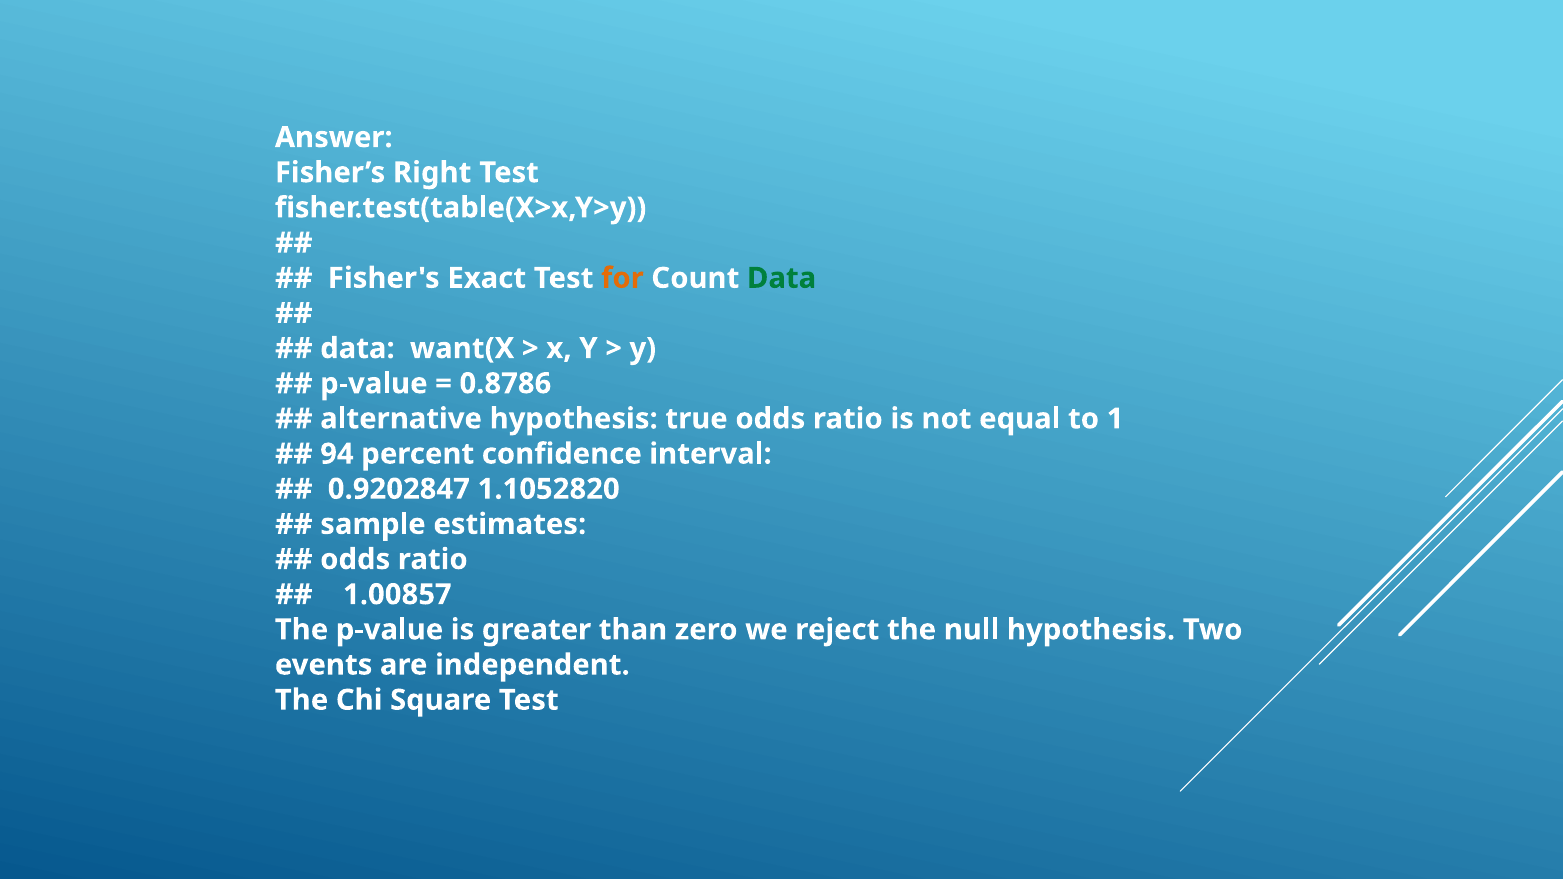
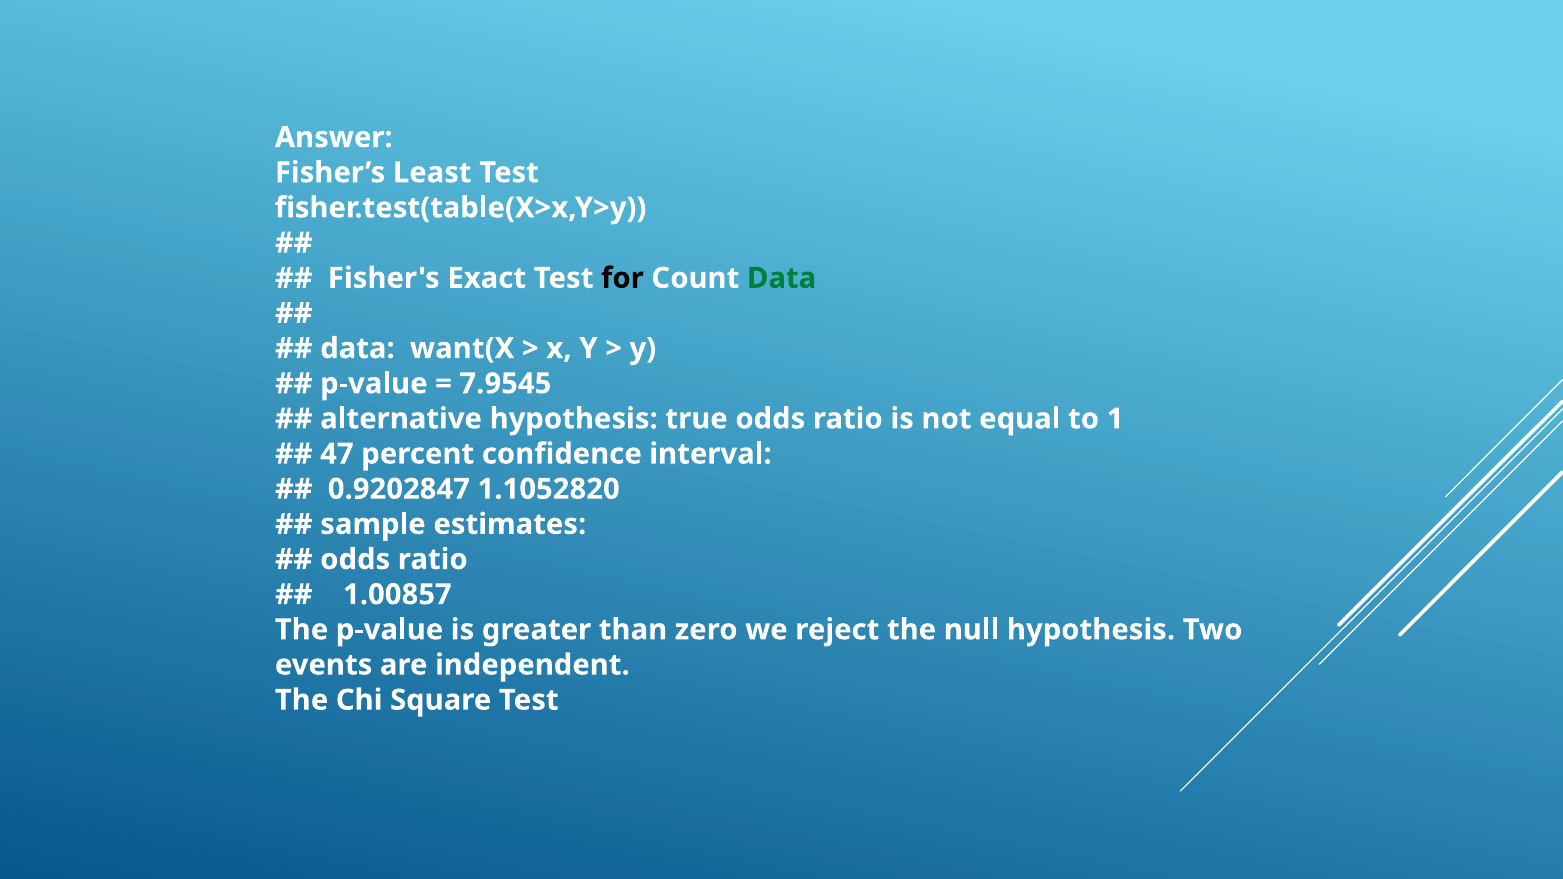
Right: Right -> Least (432, 173)
for colour: orange -> black (622, 278)
0.8786: 0.8786 -> 7.9545 (505, 384)
94: 94 -> 47 (337, 454)
